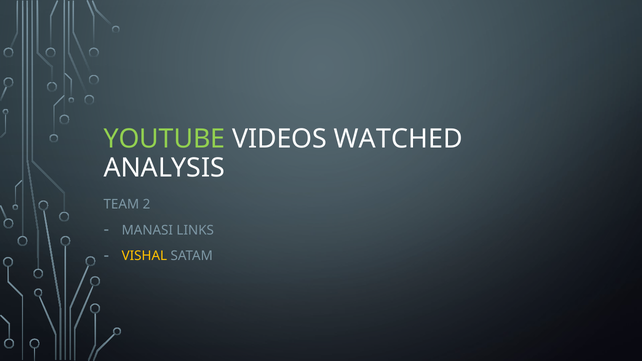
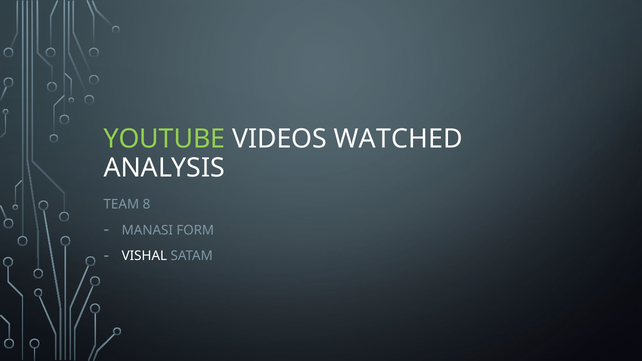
2: 2 -> 8 (147, 204)
LINKS: LINKS -> FORM (195, 230)
VISHAL colour: yellow -> white (144, 256)
